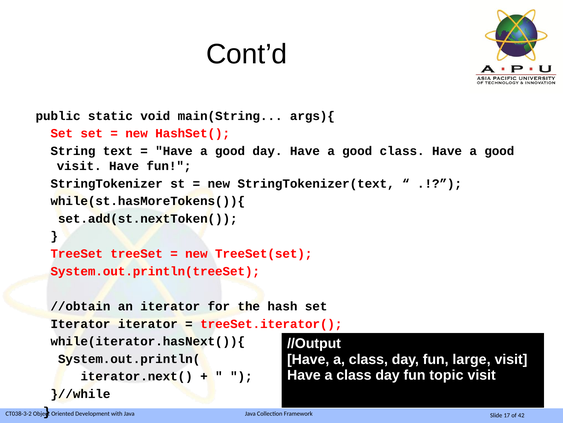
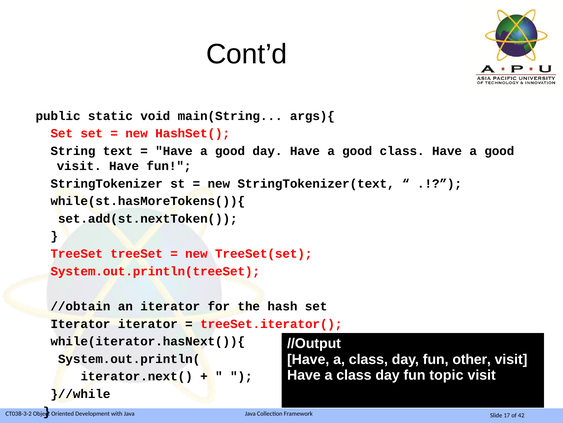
large: large -> other (472, 359)
